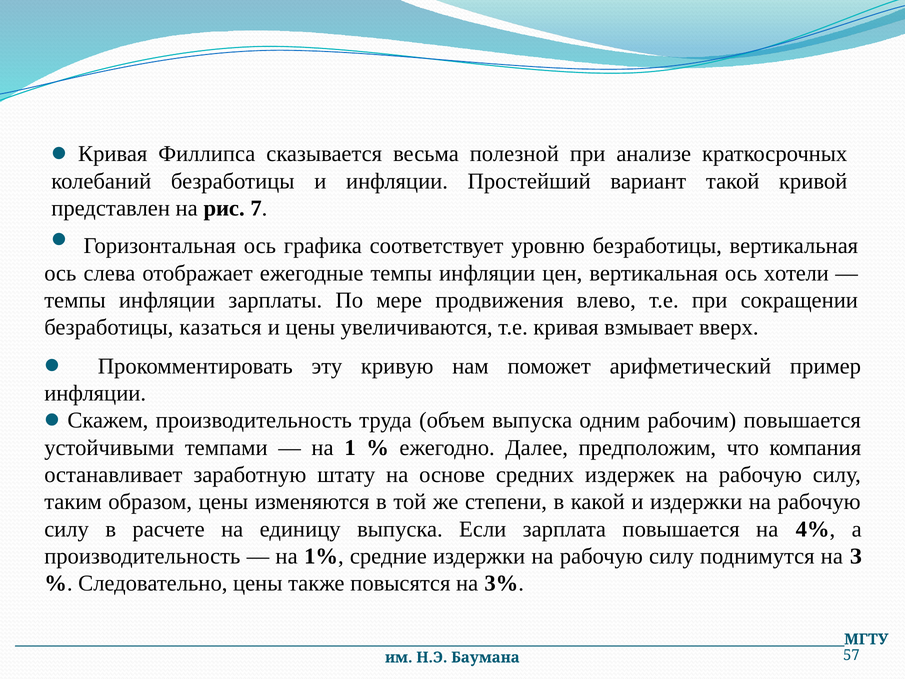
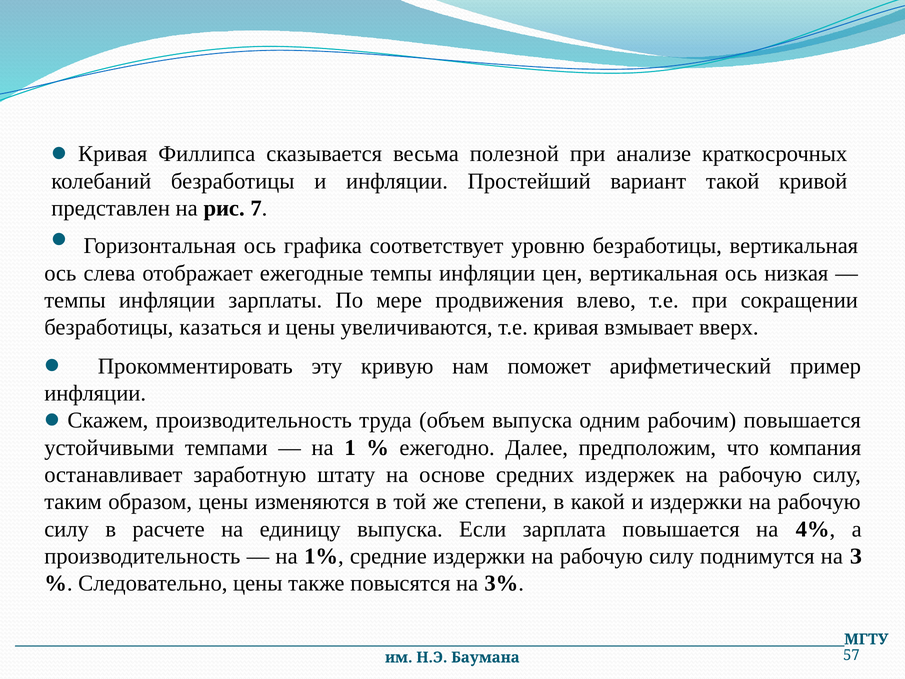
хотели: хотели -> низкая (796, 273)
